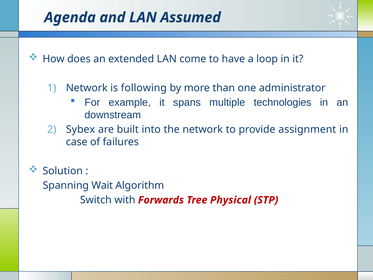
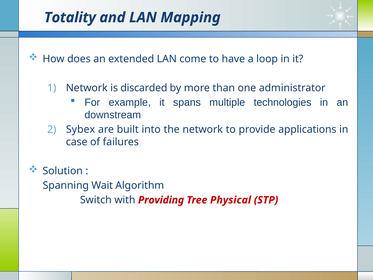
Agenda: Agenda -> Totality (70, 17)
Assumed: Assumed -> Mapping (191, 17)
following: following -> discarded (144, 88)
assignment: assignment -> applications (307, 129)
Forwards: Forwards -> Providing (161, 200)
